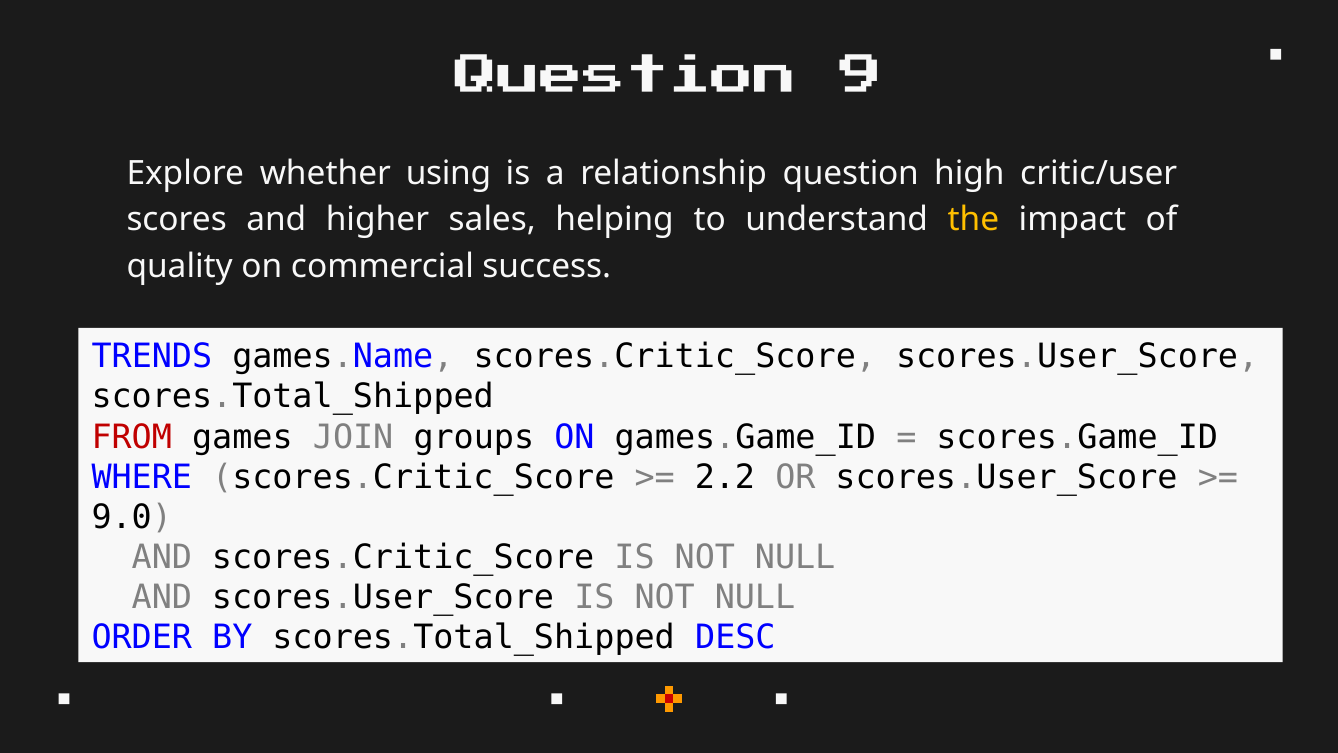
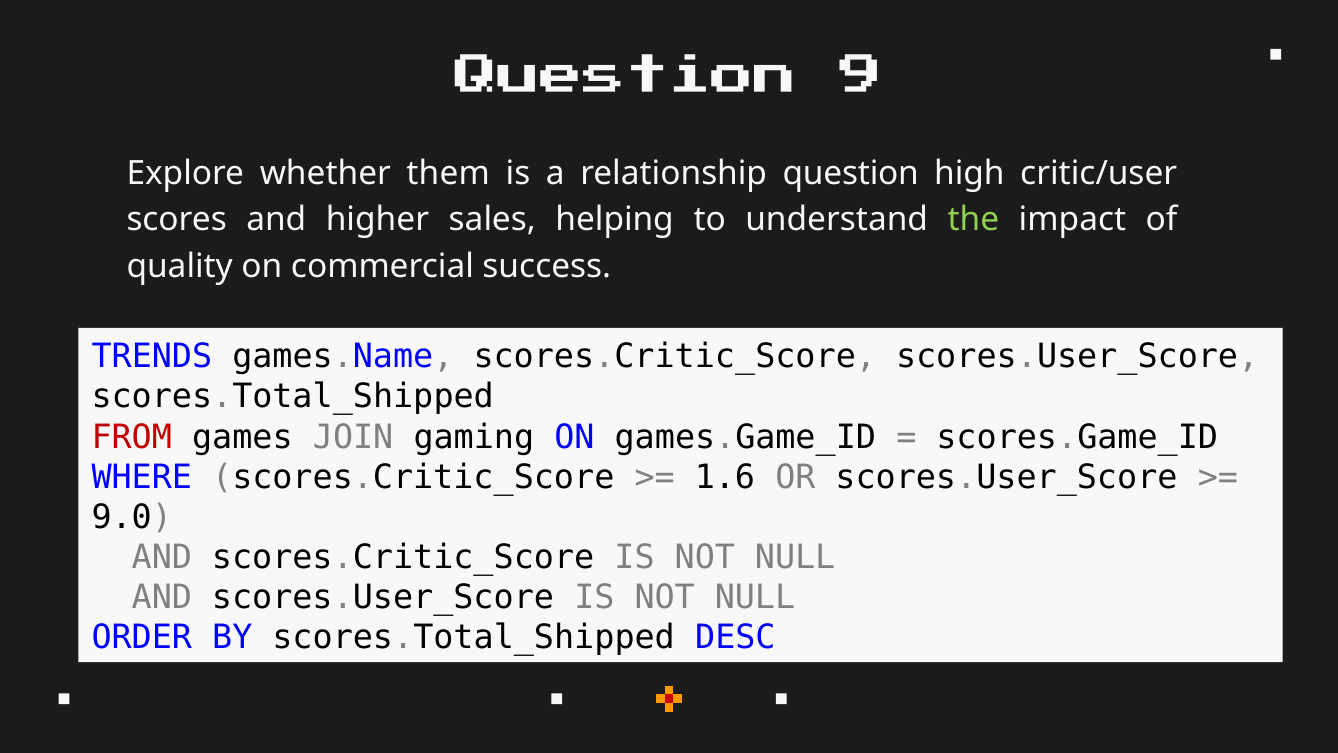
using: using -> them (448, 174)
the colour: yellow -> light green (973, 220)
groups: groups -> gaming (474, 437)
2.2: 2.2 -> 1.6 (725, 477)
